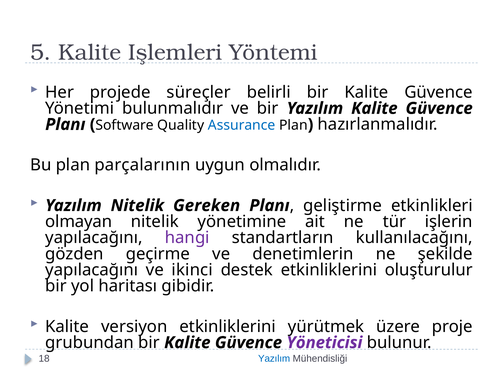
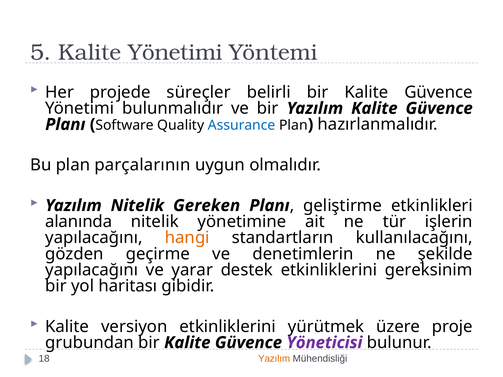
Kalite Işlemleri: Işlemleri -> Yönetimi (175, 52)
olmayan: olmayan -> alanında (79, 222)
hangi colour: purple -> orange (187, 238)
ikinci: ikinci -> yarar (192, 270)
oluşturulur: oluşturulur -> gereksinim (429, 270)
Yazılım colour: blue -> orange (274, 359)
